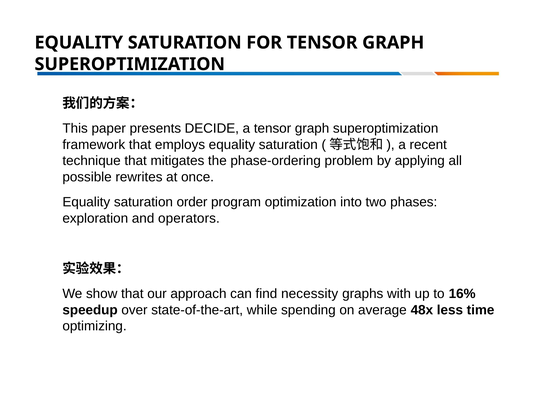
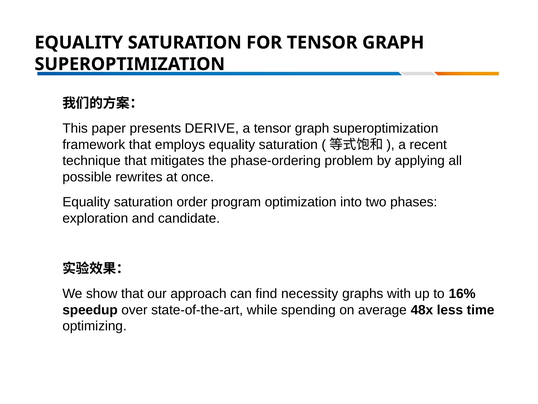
DECIDE: DECIDE -> DERIVE (212, 128)
operators: operators -> candidate (189, 218)
